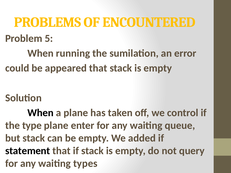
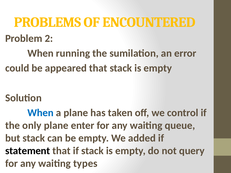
5: 5 -> 2 (49, 38)
When colour: black -> blue (40, 113)
type: type -> only (32, 126)
